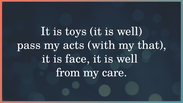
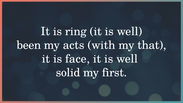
toys: toys -> ring (76, 31)
pass: pass -> been (29, 45)
from: from -> solid (68, 73)
care: care -> first (115, 73)
